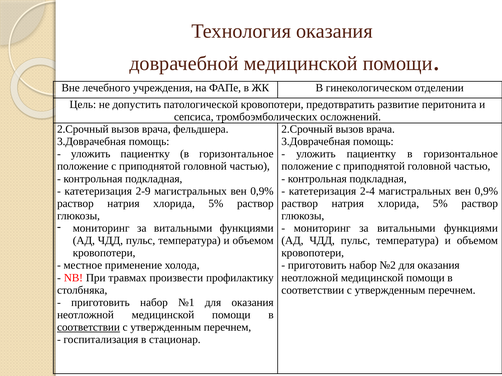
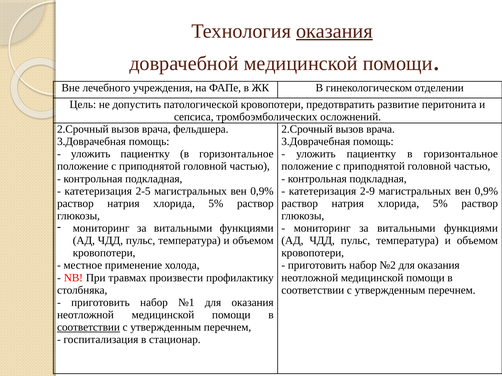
оказания underline: none -> present (334, 31)
2-9: 2-9 -> 2-5 (143, 191)
2-4: 2-4 -> 2-9 (367, 191)
